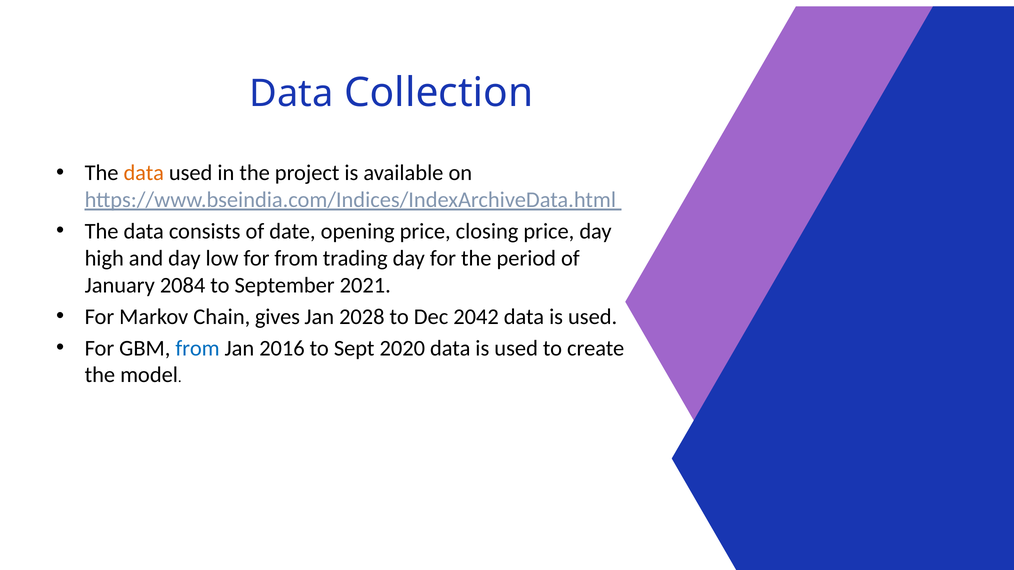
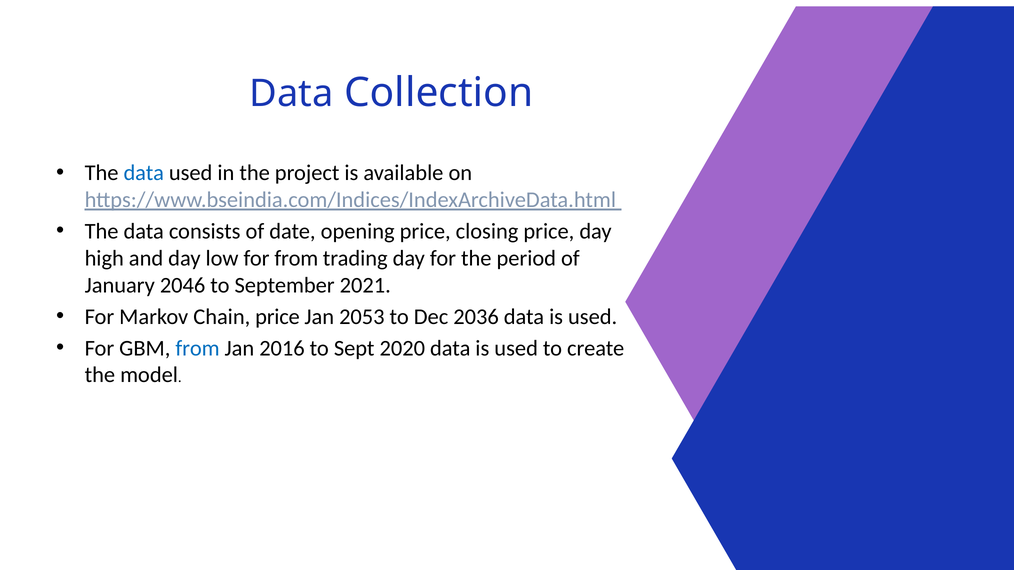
data colour: orange -> blue (144, 173)
2084: 2084 -> 2046 (183, 285)
Chain gives: gives -> price (277, 317)
2028: 2028 -> 2053 (362, 317)
2042: 2042 -> 2036 (476, 317)
